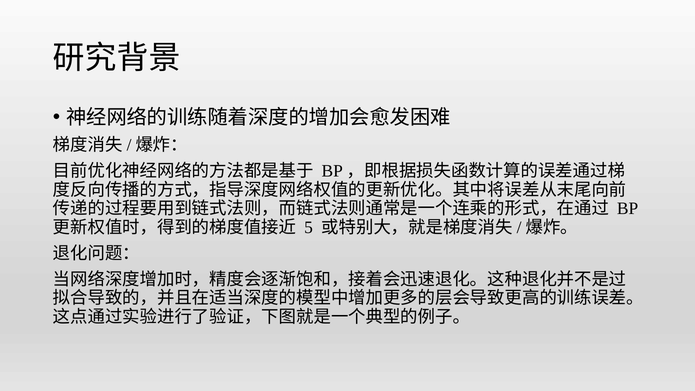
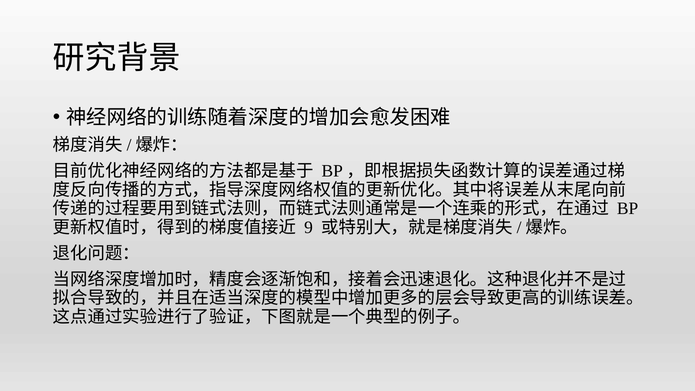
5: 5 -> 9 (309, 227)
